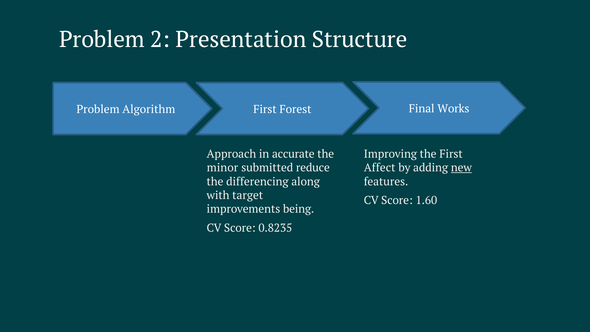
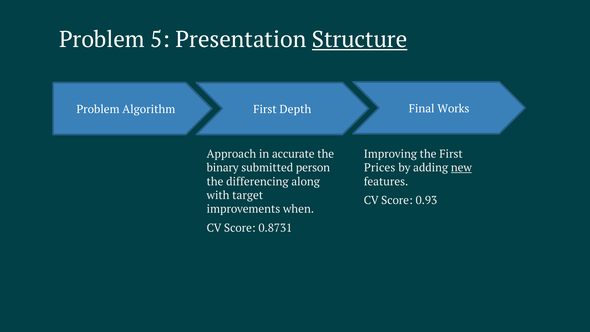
2: 2 -> 5 (160, 40)
Structure underline: none -> present (360, 40)
Forest: Forest -> Depth (295, 109)
minor: minor -> binary (223, 168)
reduce: reduce -> person (313, 168)
Affect: Affect -> Prices (380, 168)
1.60: 1.60 -> 0.93 (426, 200)
being: being -> when (299, 209)
0.8235: 0.8235 -> 0.8731 (275, 228)
